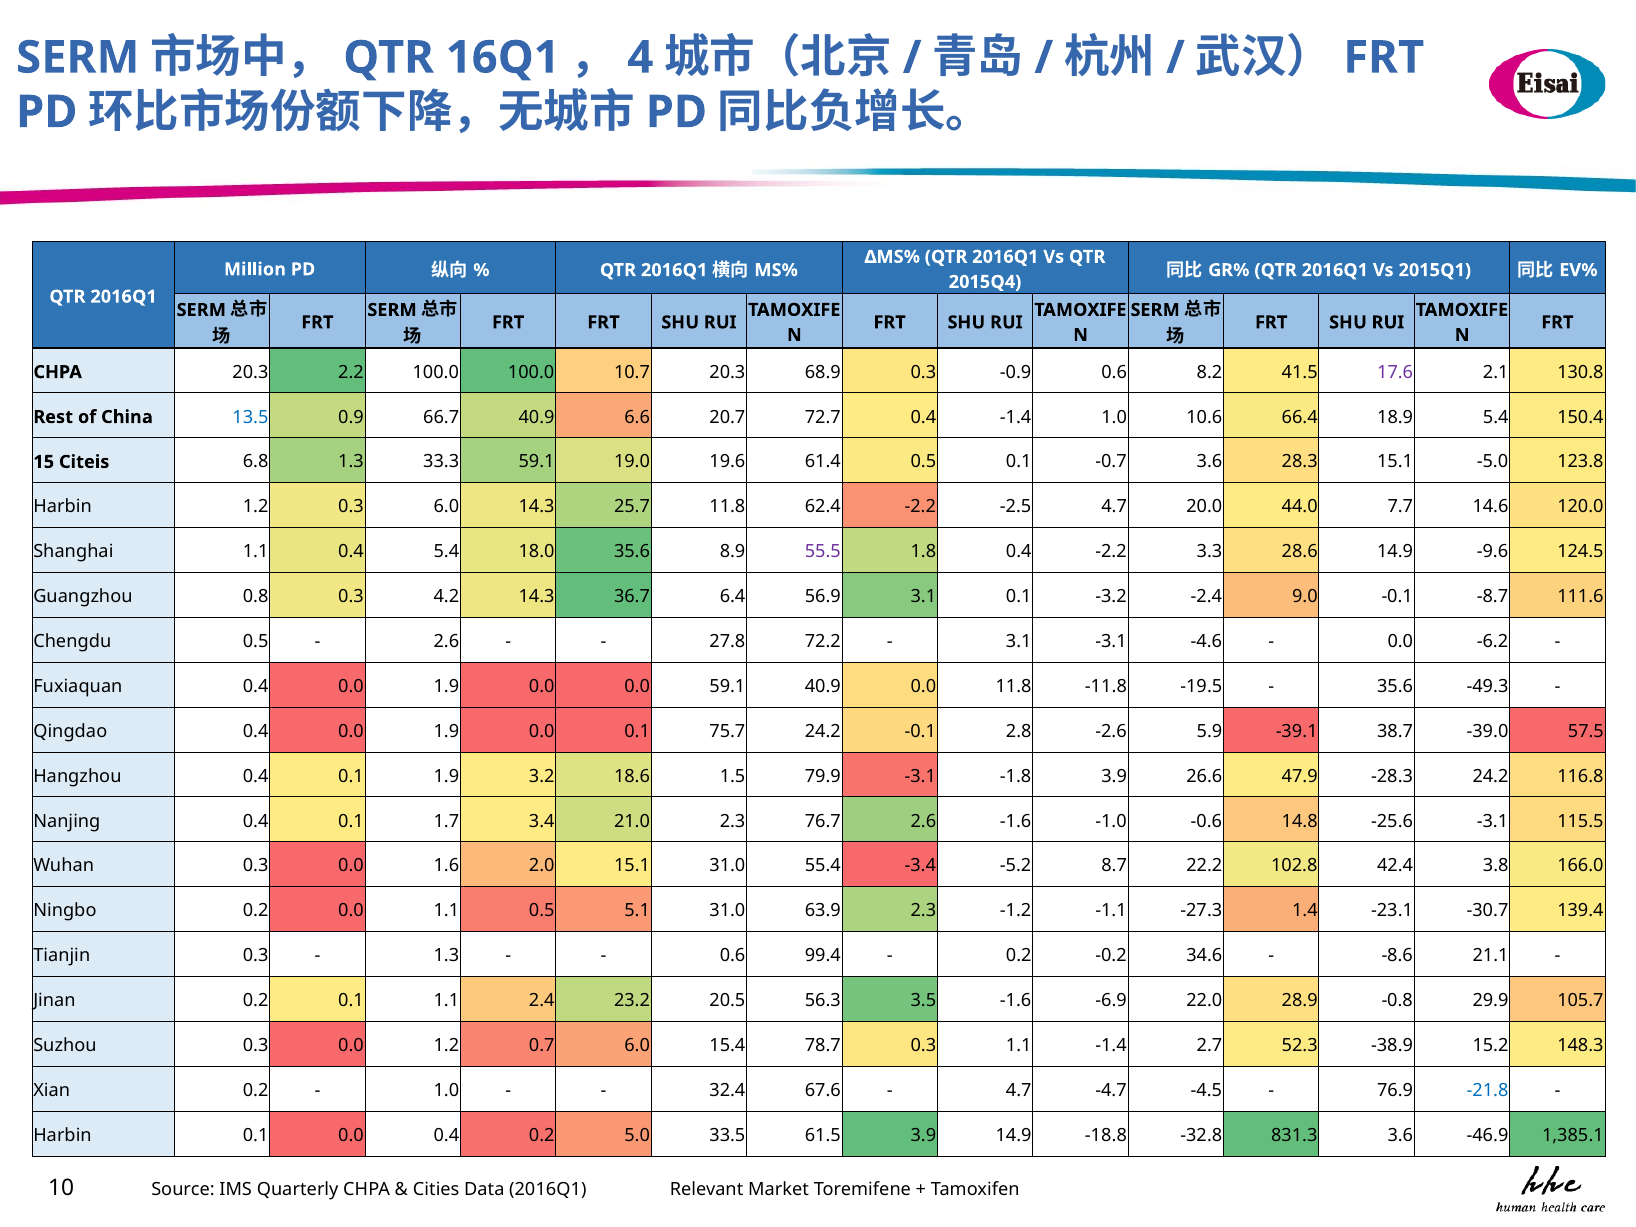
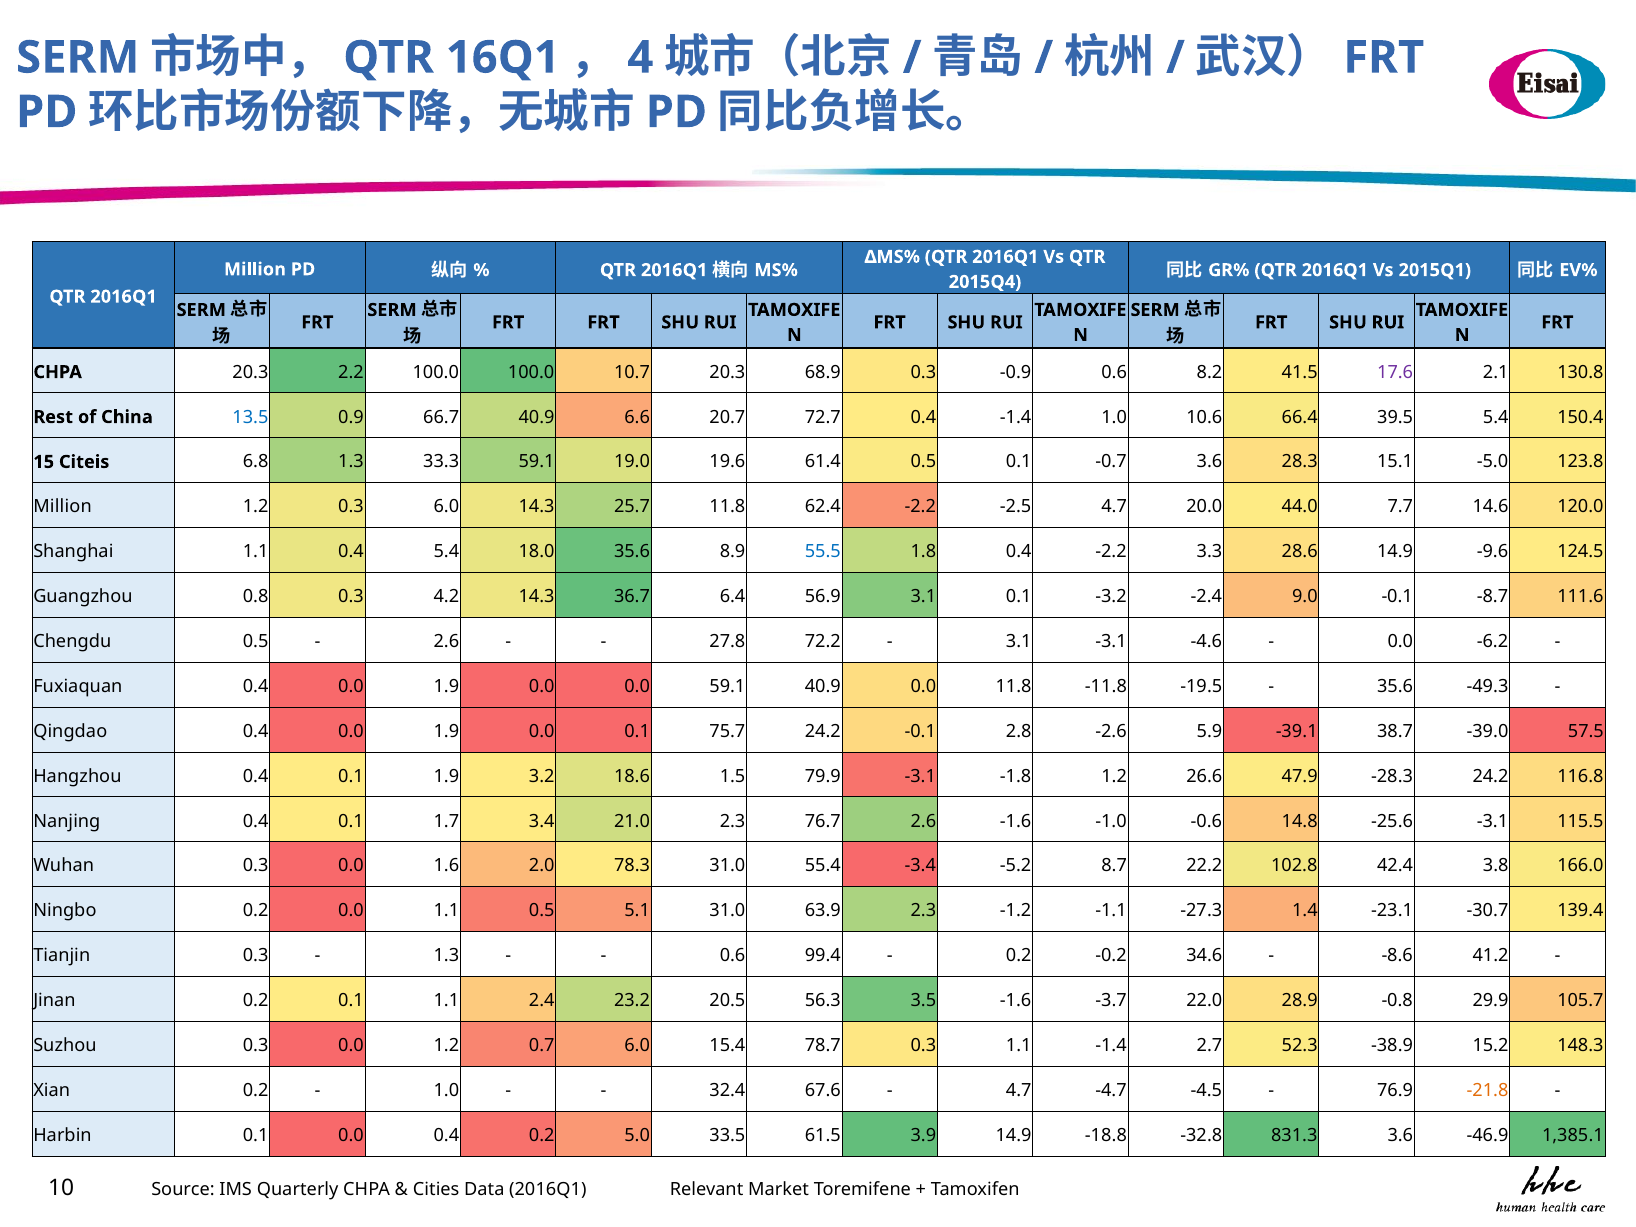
18.9: 18.9 -> 39.5 (1395, 417)
Harbin: Harbin -> Million (63, 507)
55.5 colour: purple -> blue (823, 552)
-1.8 3.9: 3.9 -> 1.2 (1114, 776)
2.0 15.1: 15.1 -> 78.3 (632, 866)
21.1: 21.1 -> 41.2 (1491, 956)
-6.9: -6.9 -> -3.7 (1111, 1001)
-21.8 colour: blue -> orange (1488, 1090)
